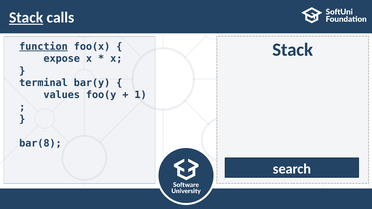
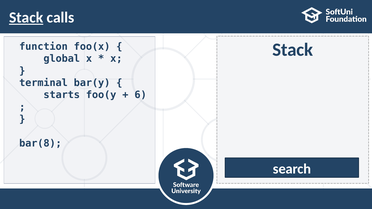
function underline: present -> none (43, 47)
expose: expose -> global (62, 59)
values: values -> starts (62, 95)
1: 1 -> 6 (141, 95)
